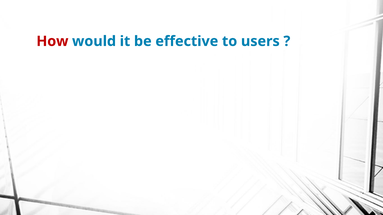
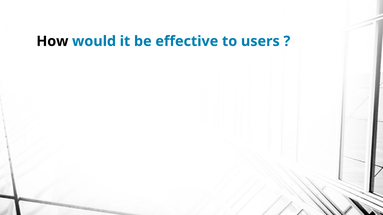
How colour: red -> black (52, 41)
